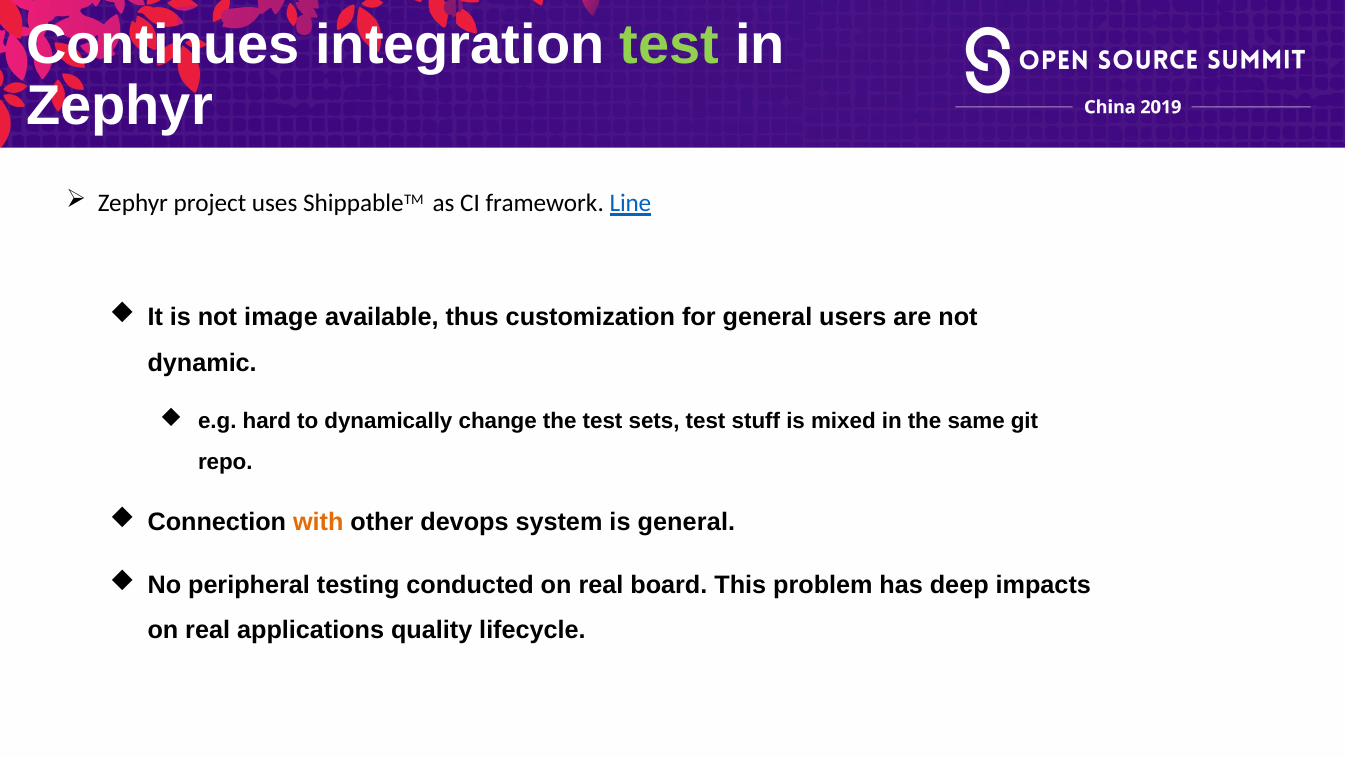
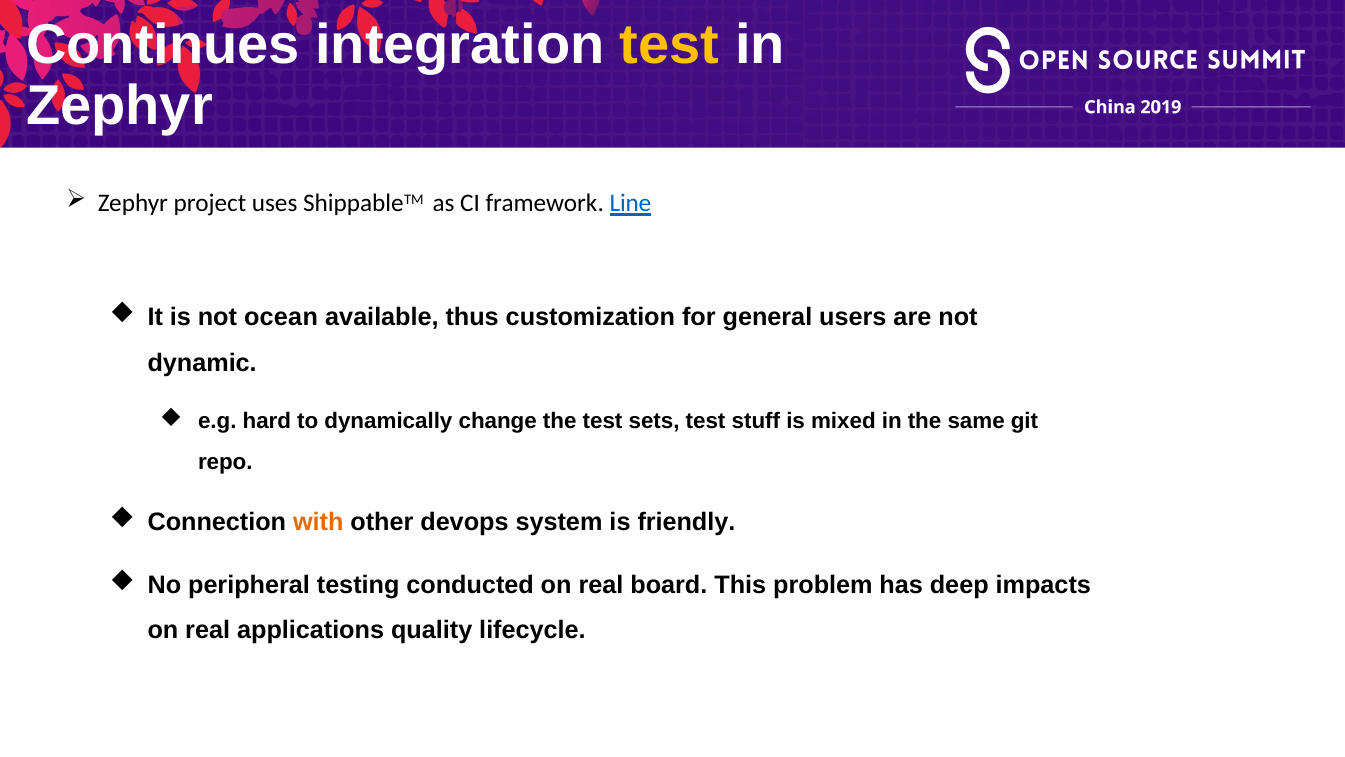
test colour: light green -> yellow (670, 45)
image: image -> ocean (281, 317)
is general: general -> friendly (686, 522)
